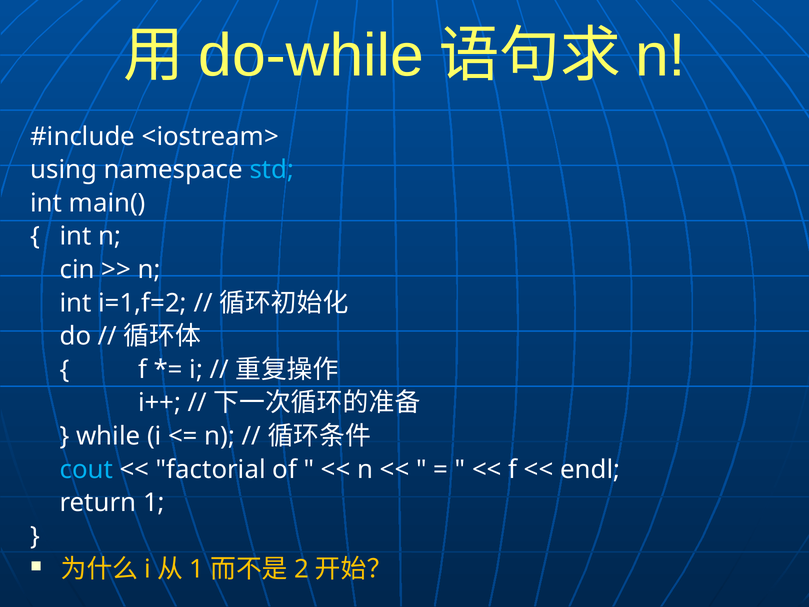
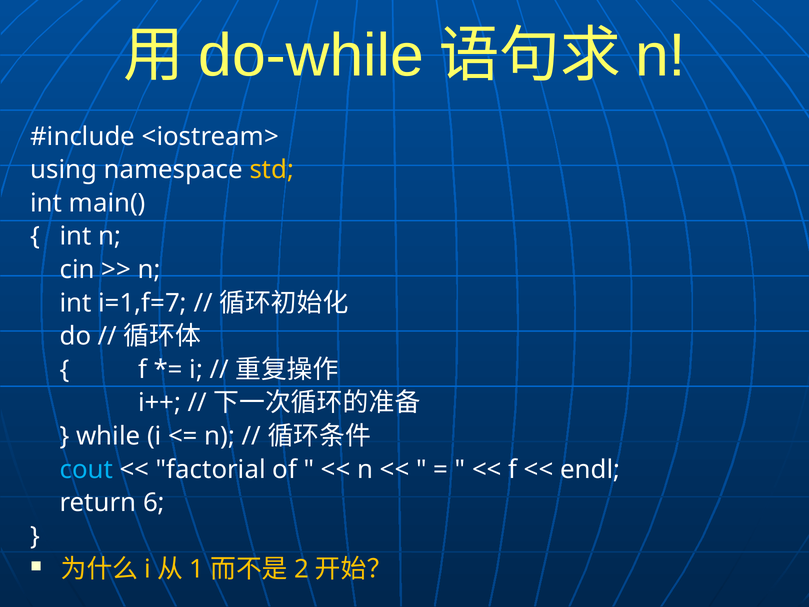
std colour: light blue -> yellow (272, 170)
i=1,f=2: i=1,f=2 -> i=1,f=7 (143, 303)
return 1: 1 -> 6 (154, 503)
